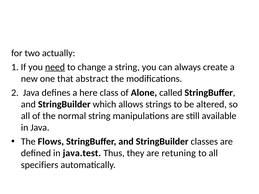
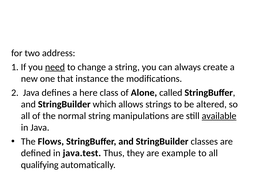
actually: actually -> address (59, 53)
abstract: abstract -> instance (92, 79)
available underline: none -> present (219, 116)
retuning: retuning -> example (179, 153)
specifiers: specifiers -> qualifying (40, 165)
